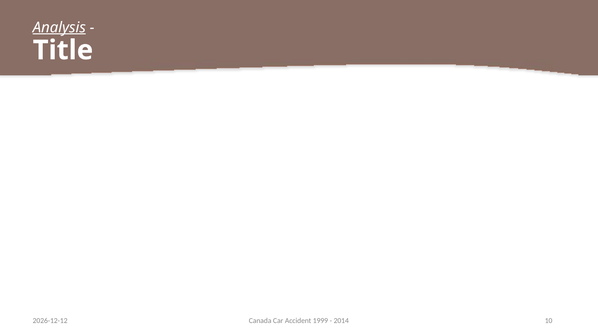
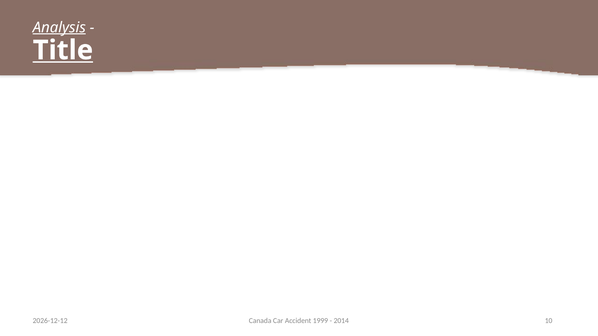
Title underline: none -> present (63, 50)
